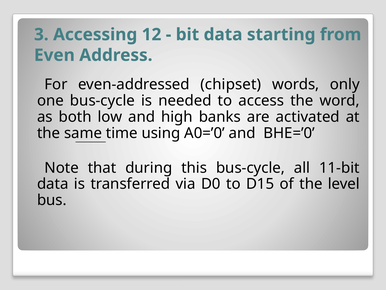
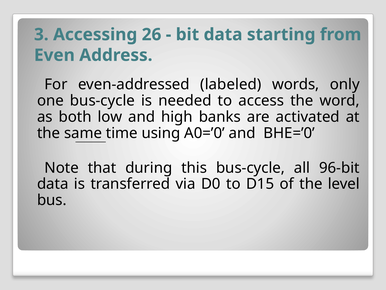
12: 12 -> 26 (152, 35)
chipset: chipset -> labeled (231, 84)
11-bit: 11-bit -> 96-bit (339, 167)
